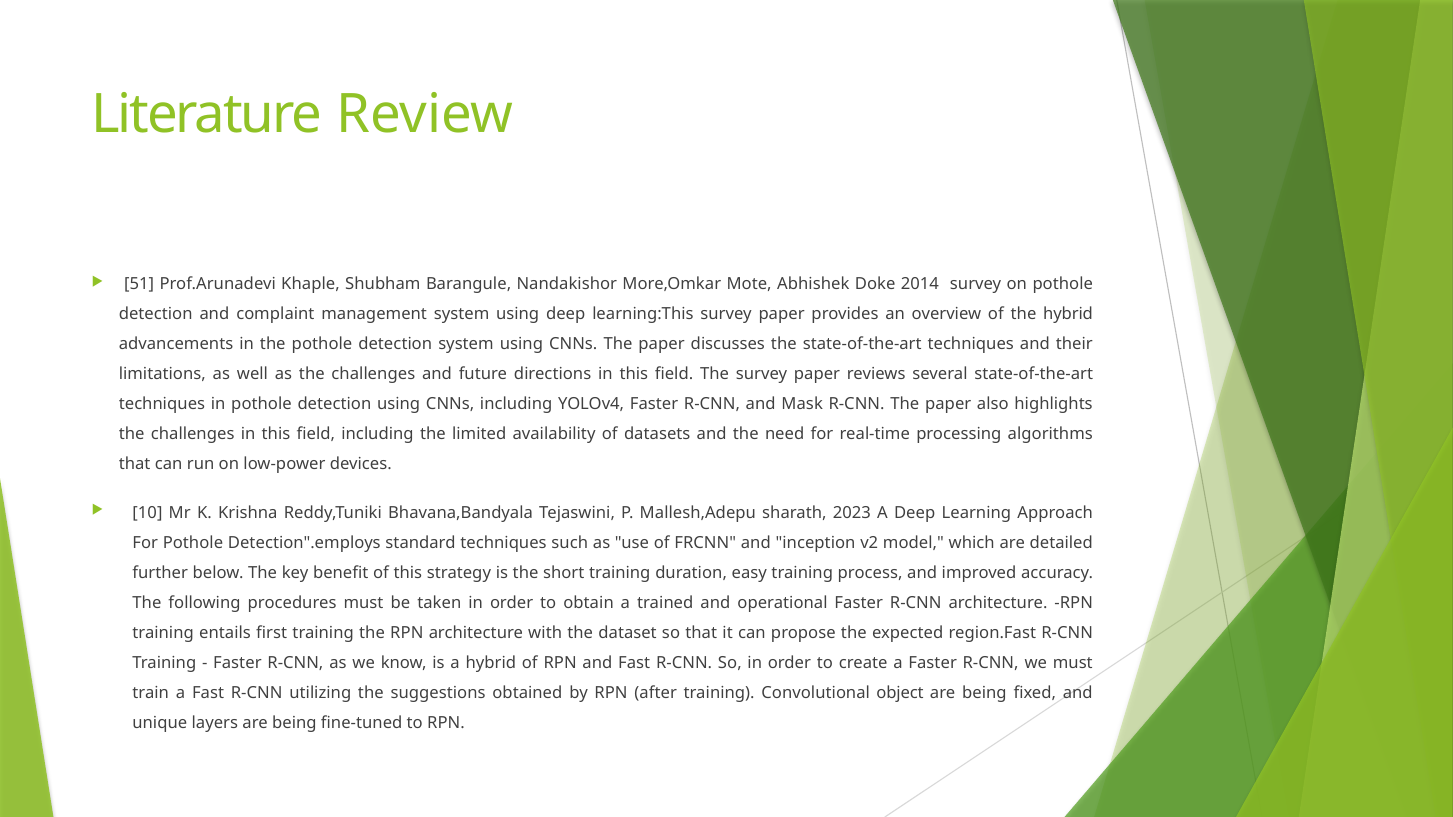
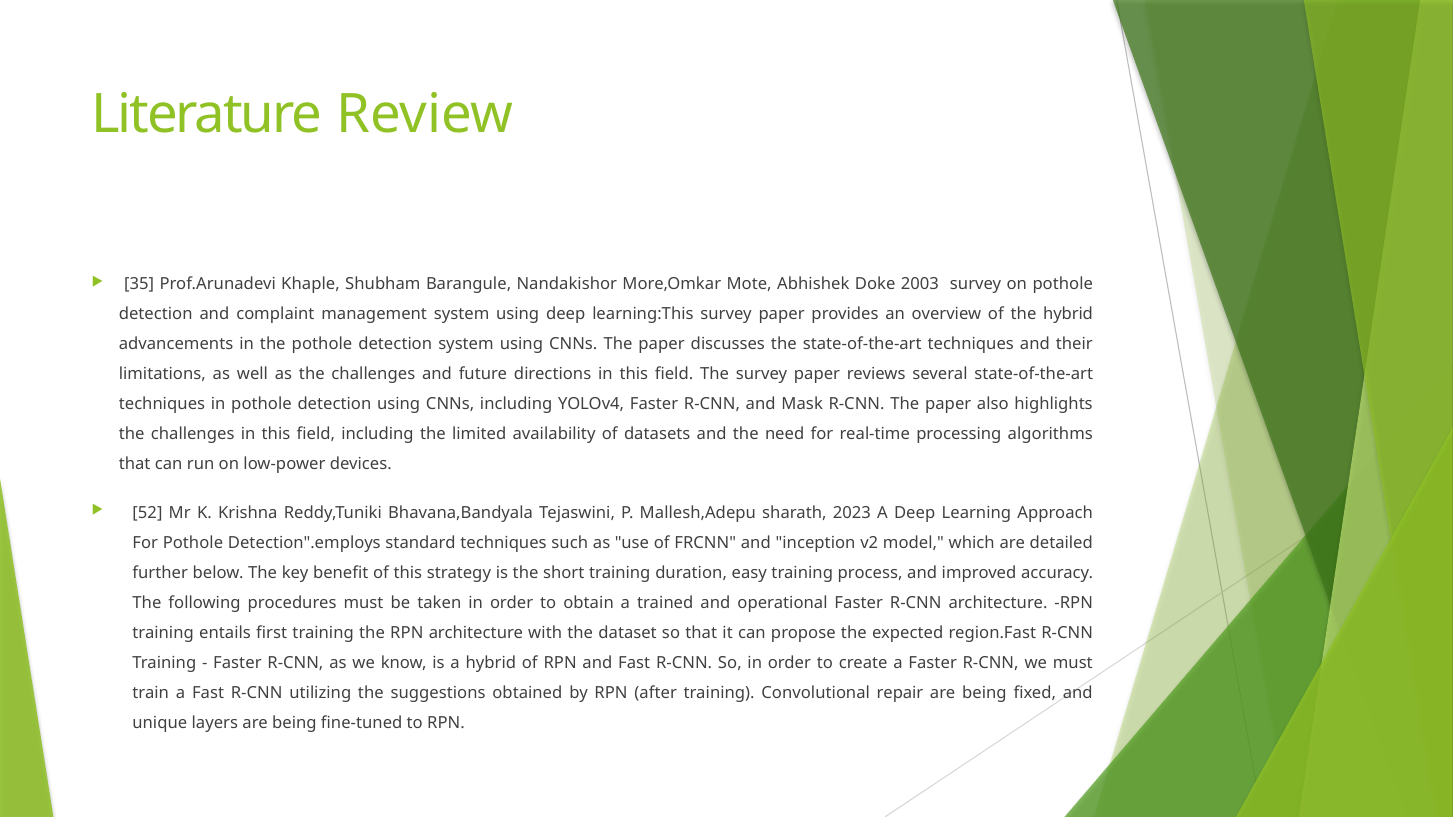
51: 51 -> 35 (139, 284)
2014: 2014 -> 2003 (920, 284)
10: 10 -> 52 (147, 513)
object: object -> repair (900, 693)
